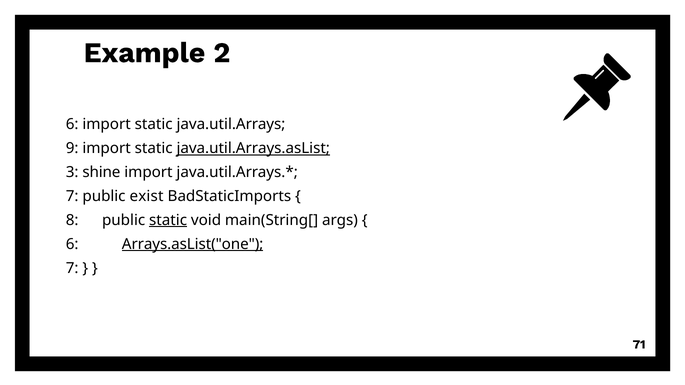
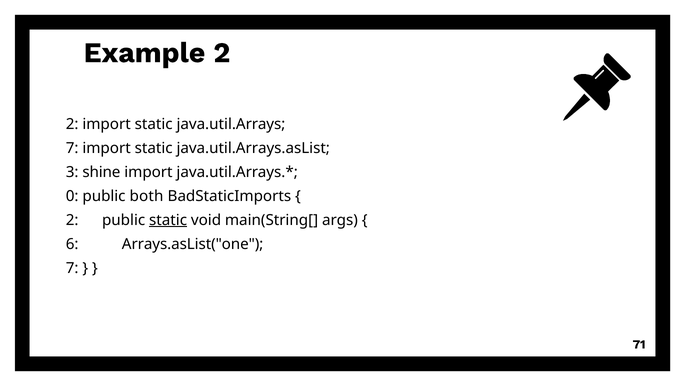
6: 6 -> 2 (72, 124)
9: 9 -> 7 (72, 148)
java.util.Arrays.asList underline: present -> none (253, 148)
7: 7 -> 0 (72, 196)
exist: exist -> both (147, 196)
8: 8 -> 2 (72, 220)
Arrays.asList("one underline: present -> none (193, 244)
